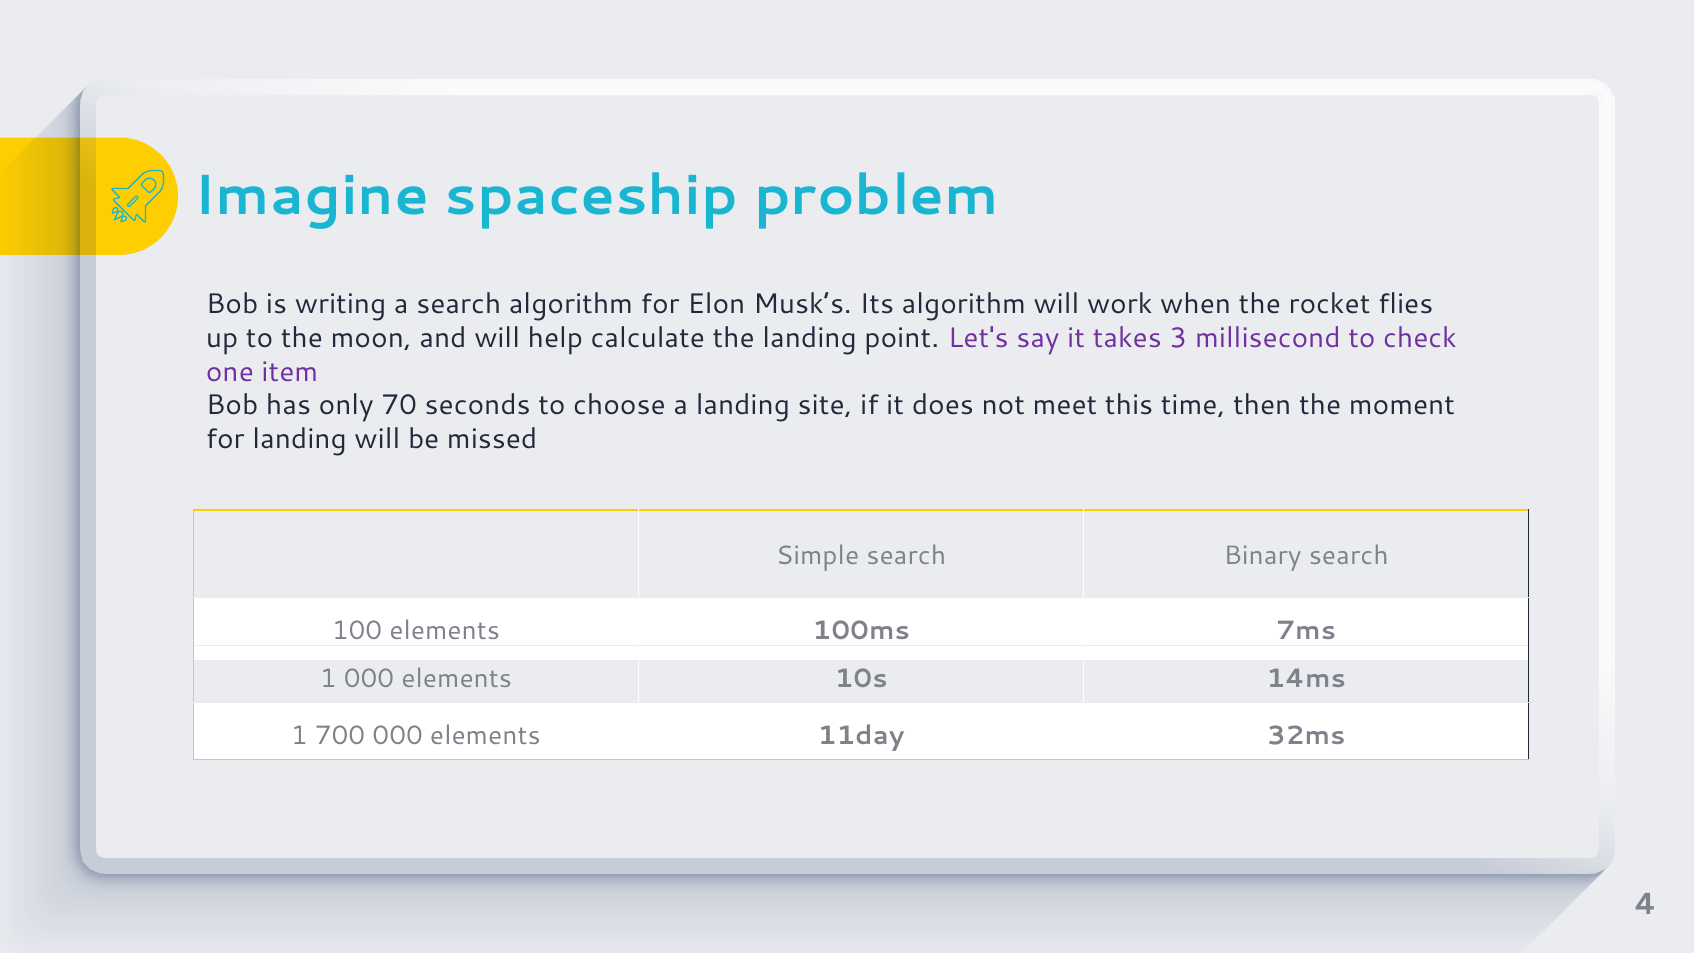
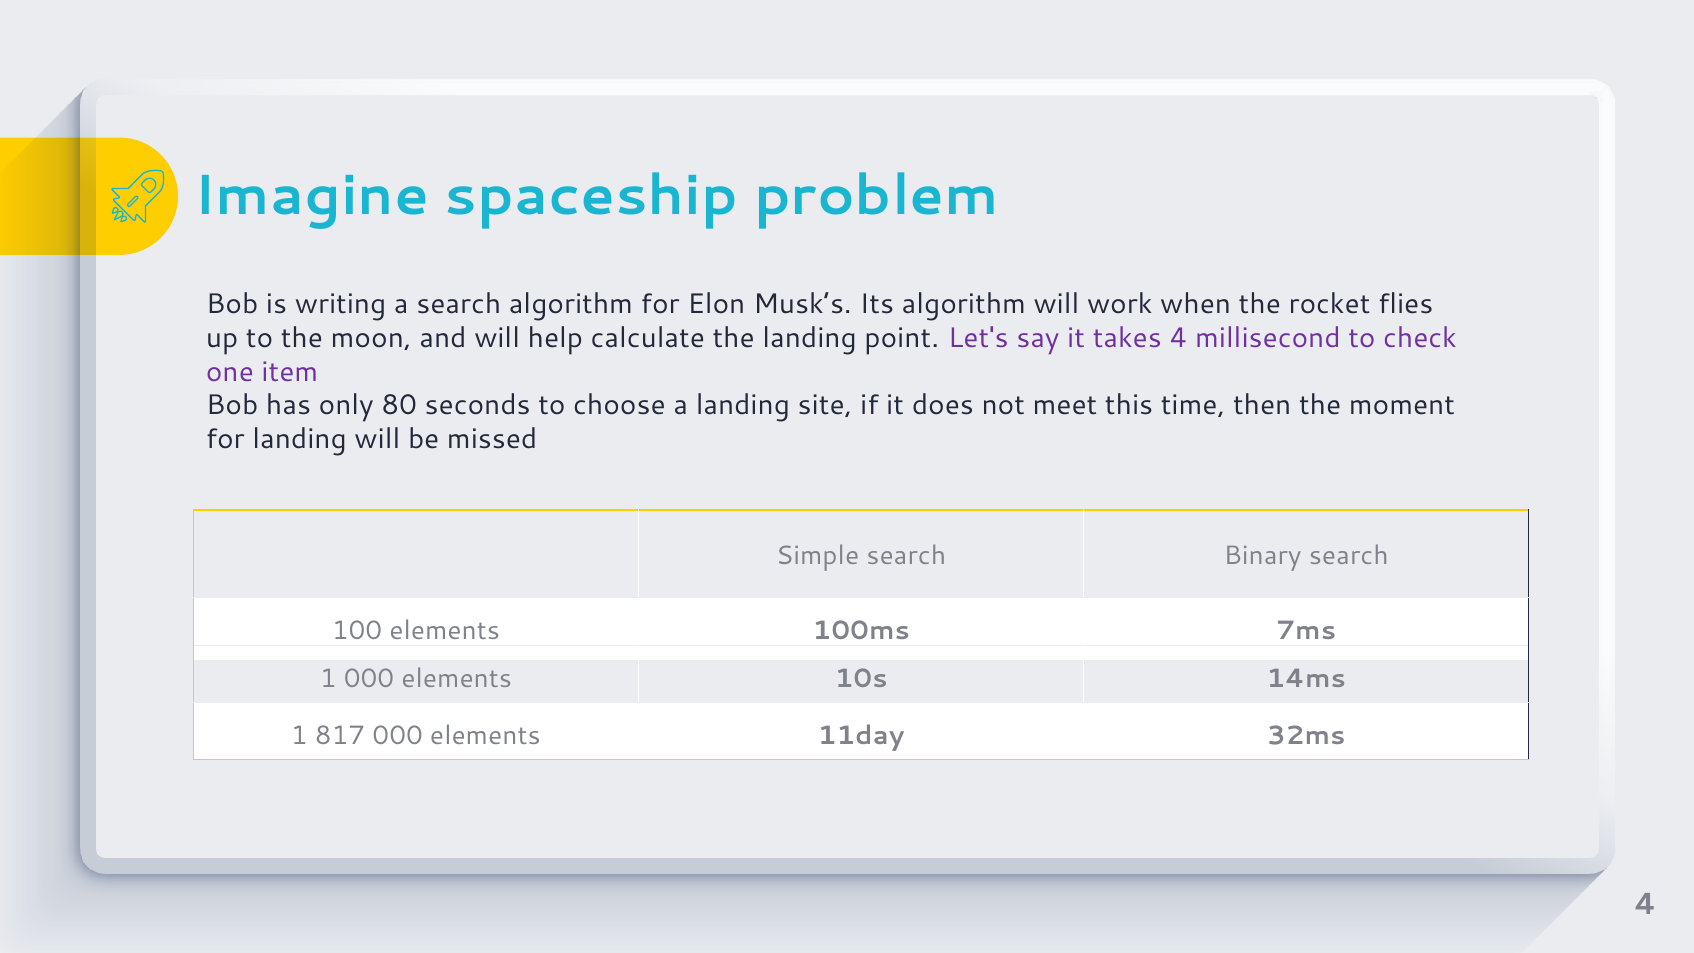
takes 3: 3 -> 4 (1178, 338)
70: 70 -> 80 (399, 406)
700: 700 -> 817 (340, 736)
